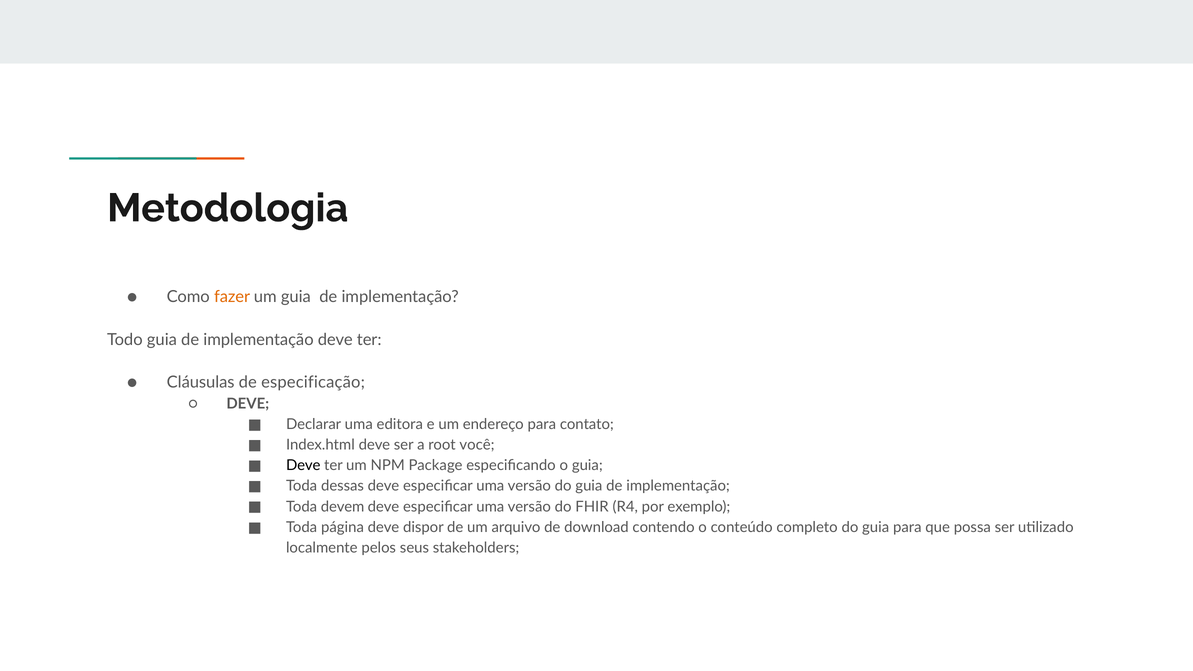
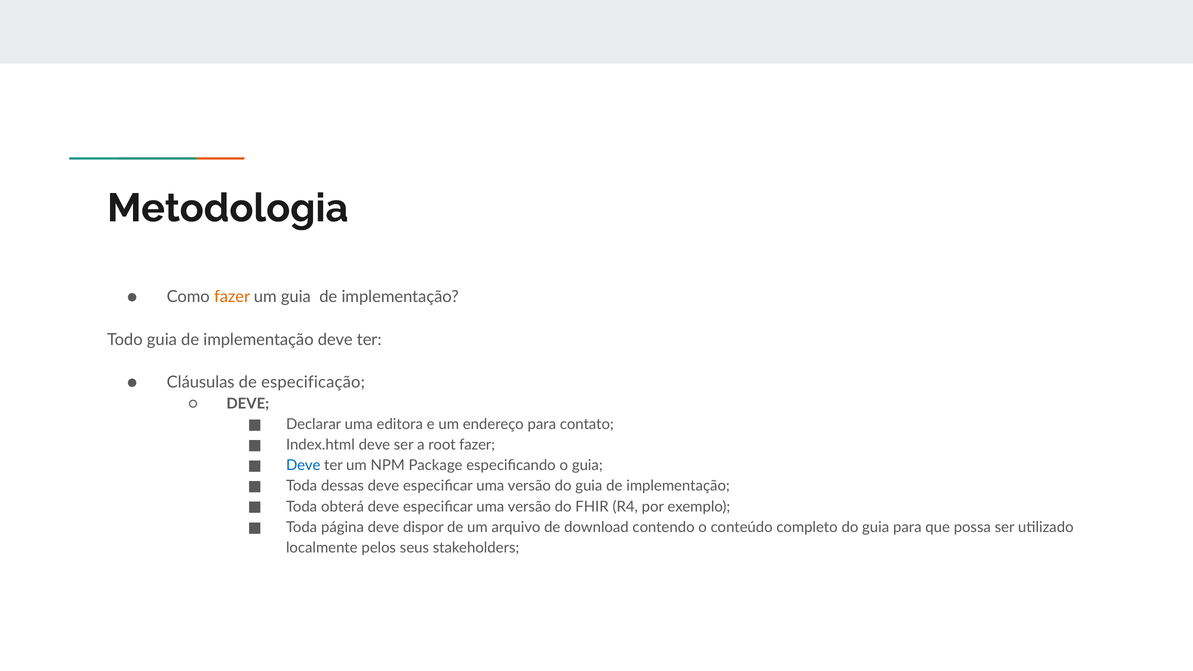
root você: você -> fazer (477, 445)
Deve colour: black -> blue (303, 466)
devem: devem -> obterá (343, 507)
